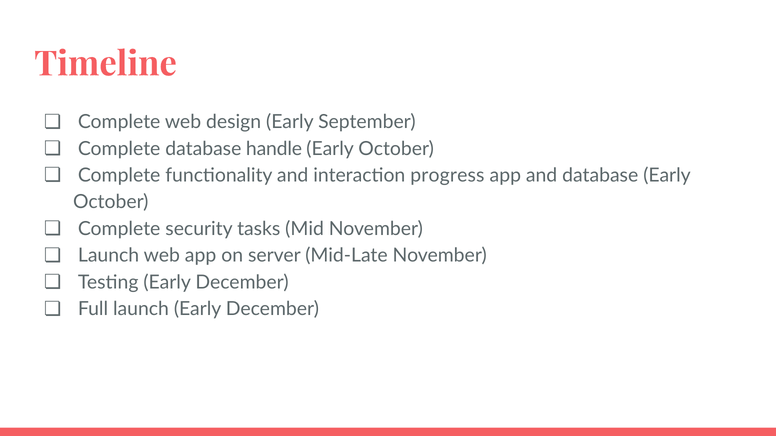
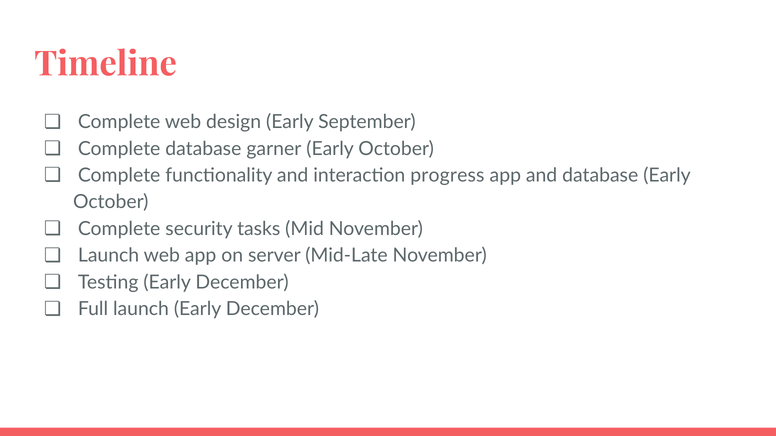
handle: handle -> garner (274, 149)
